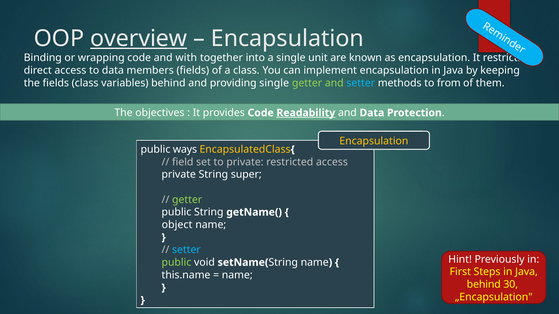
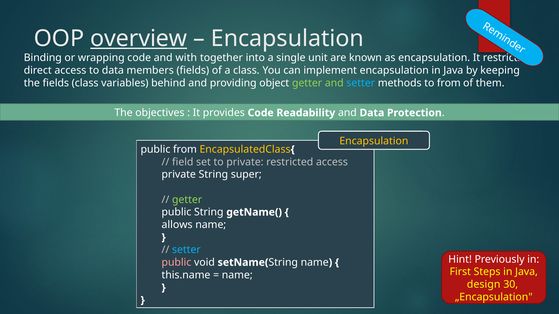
providing single: single -> object (274, 83)
Readability underline: present -> none (306, 113)
public ways: ways -> from (185, 150)
object: object -> allows (177, 225)
public colour: light green -> pink (176, 263)
behind: behind -> design (484, 285)
